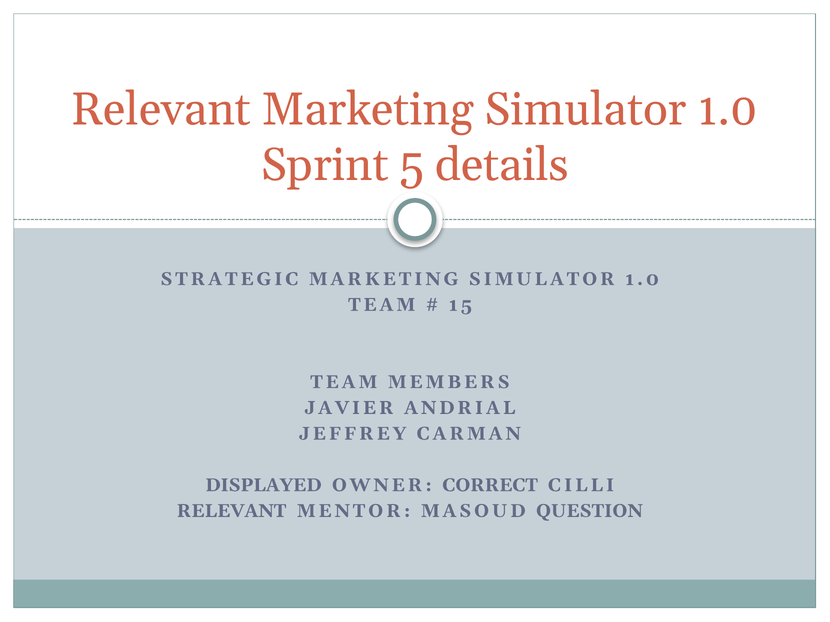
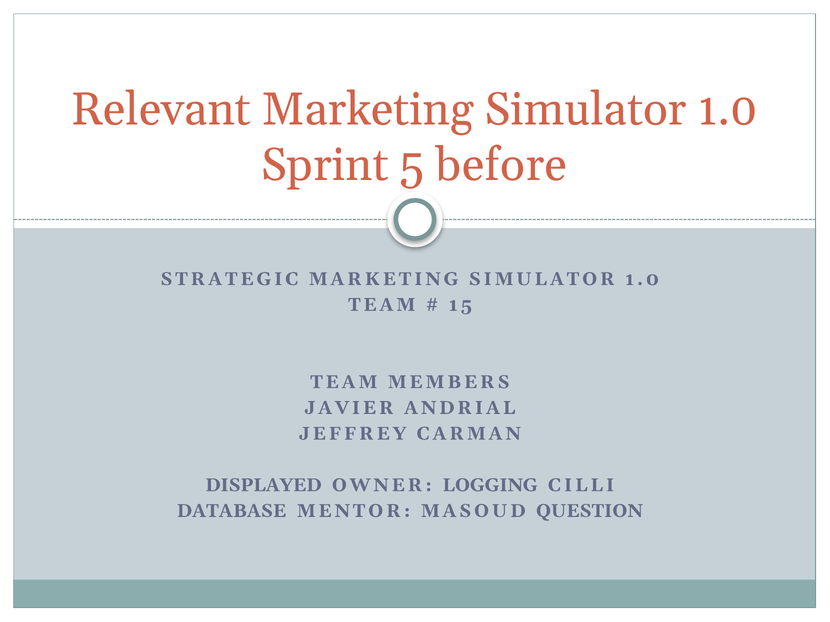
details: details -> before (502, 165)
CORRECT: CORRECT -> LOGGING (490, 485)
RELEVANT: RELEVANT -> DATABASE (231, 511)
